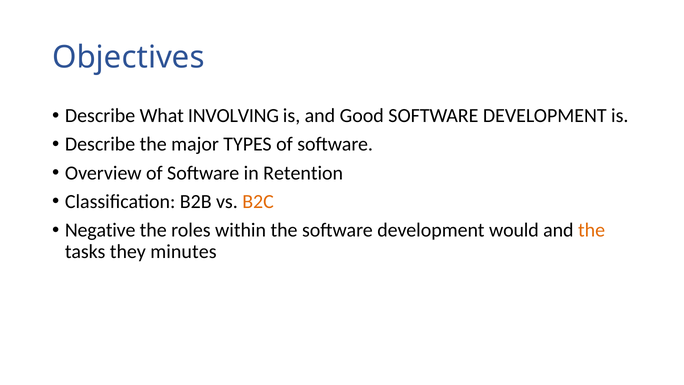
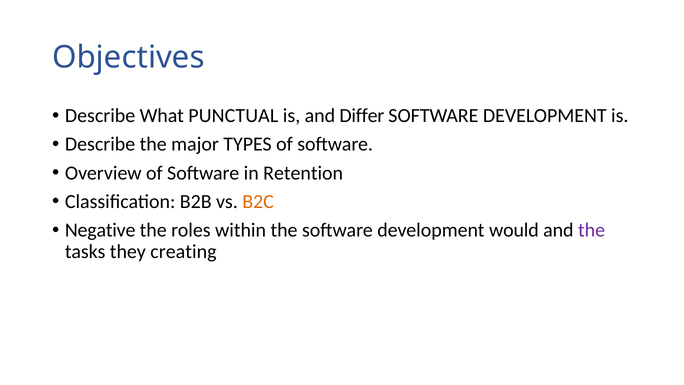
INVOLVING: INVOLVING -> PUNCTUAL (233, 116)
Good: Good -> Differ (362, 116)
the colour: orange -> purple (592, 230)
minutes: minutes -> creating (183, 252)
